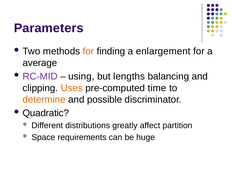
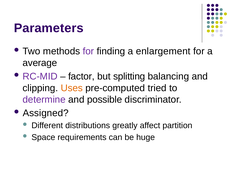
for colour: orange -> purple (88, 51)
using: using -> factor (81, 76)
lengths: lengths -> splitting (129, 76)
time: time -> tried (157, 88)
determine colour: orange -> purple (44, 100)
Quadratic: Quadratic -> Assigned (46, 113)
